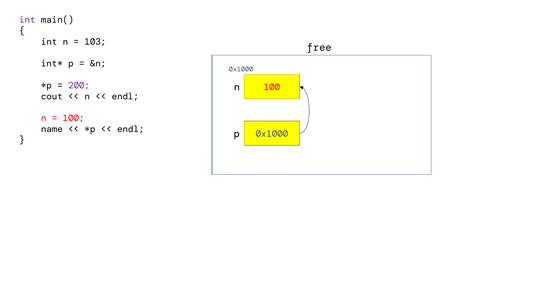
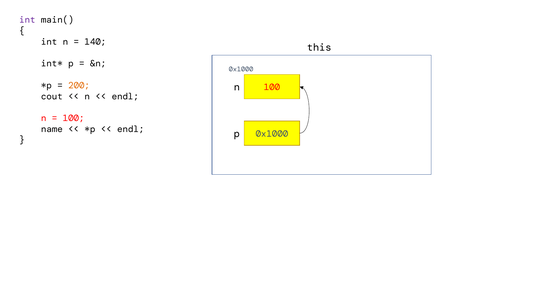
103: 103 -> 140 (95, 42)
free: free -> this (319, 48)
200 colour: purple -> orange (79, 85)
